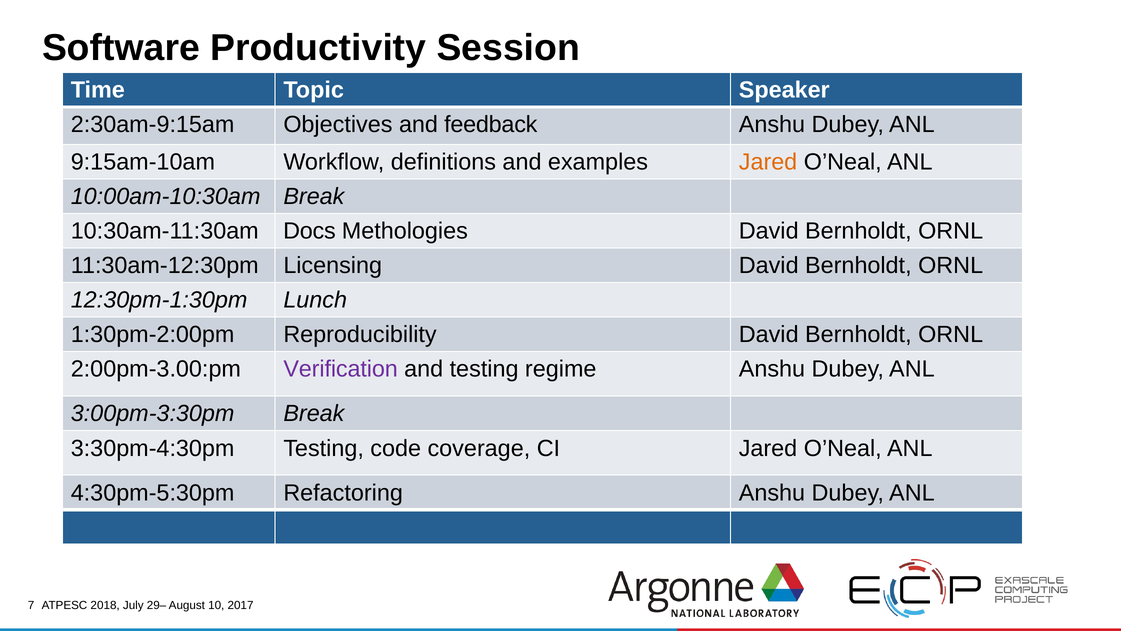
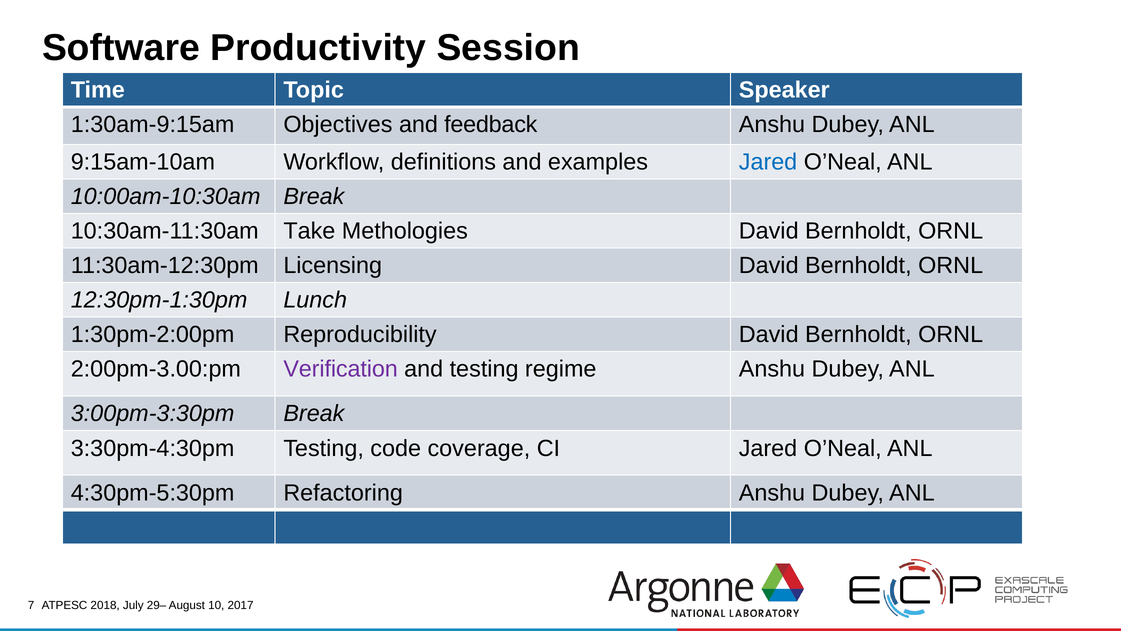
2:30am-9:15am: 2:30am-9:15am -> 1:30am-9:15am (153, 125)
Jared colour: orange -> blue (768, 162)
Docs: Docs -> Take (309, 231)
